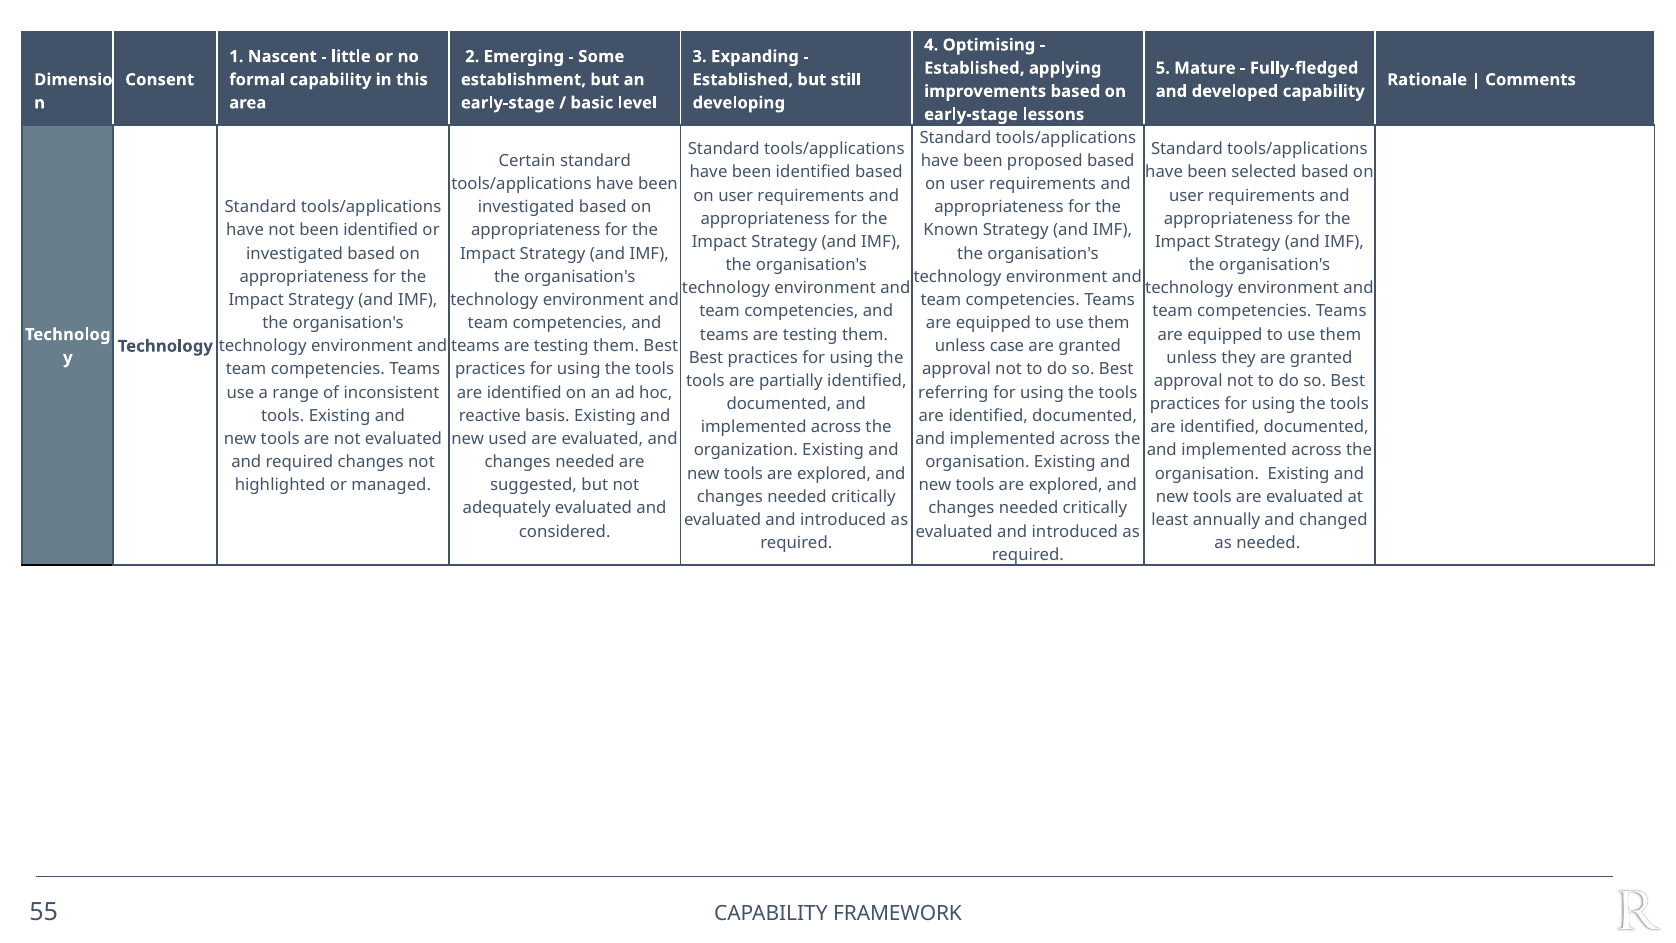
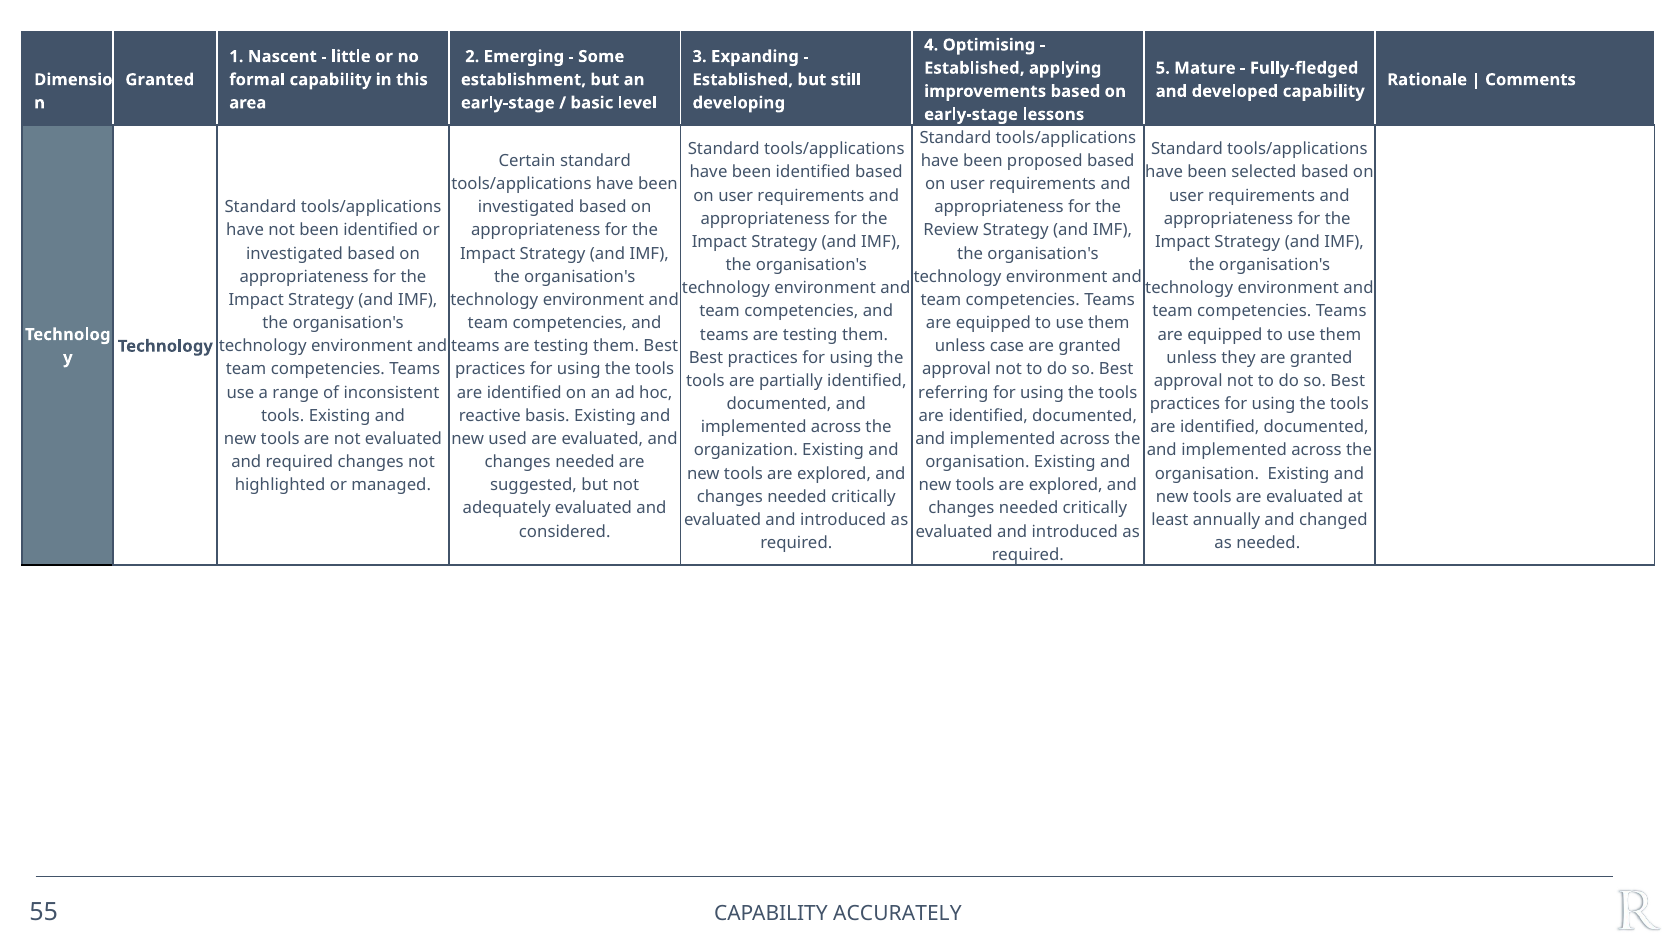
Consent: Consent -> Granted (160, 80)
Known: Known -> Review (951, 230)
FRAMEWORK: FRAMEWORK -> ACCURATELY (897, 914)
